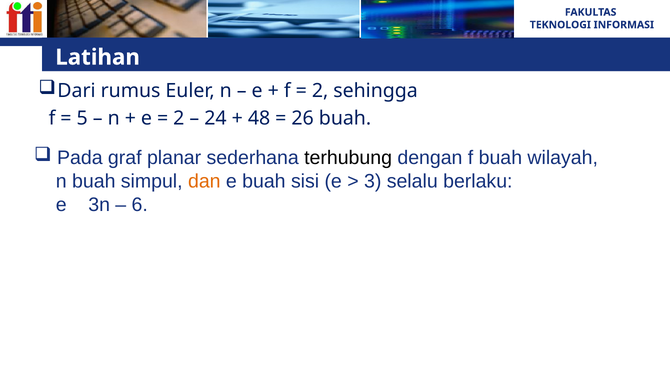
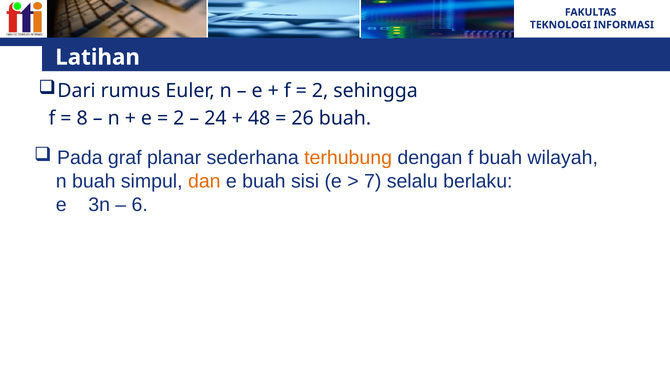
5: 5 -> 8 (82, 118)
terhubung colour: black -> orange (348, 158)
3: 3 -> 7 (373, 181)
